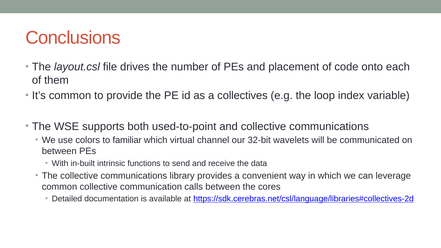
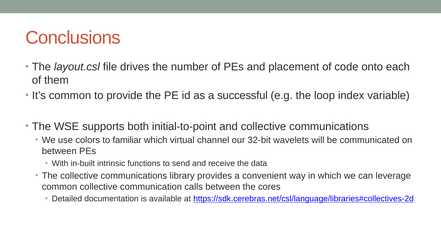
collectives: collectives -> successful (242, 96)
used-to-point: used-to-point -> initial-to-point (184, 126)
